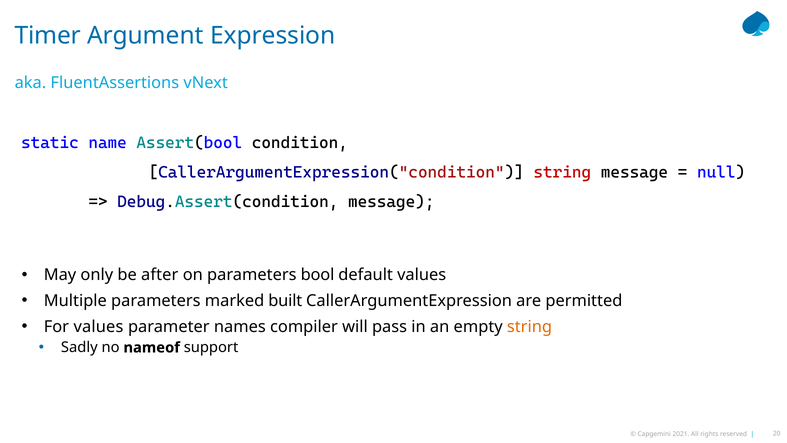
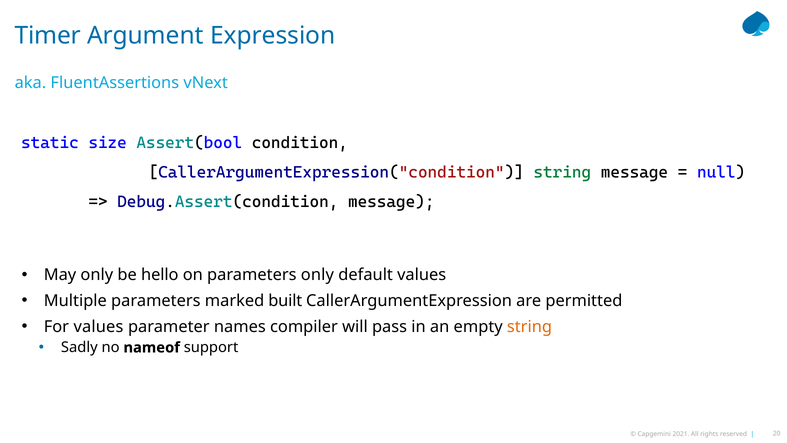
name: name -> size (108, 143)
string colour: red -> green (562, 172)
after: after -> hello (160, 275)
parameters bool: bool -> only (317, 275)
